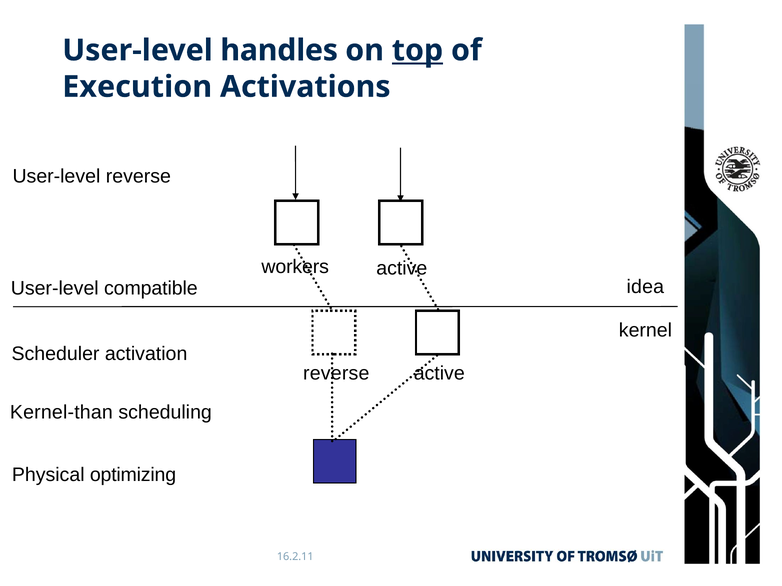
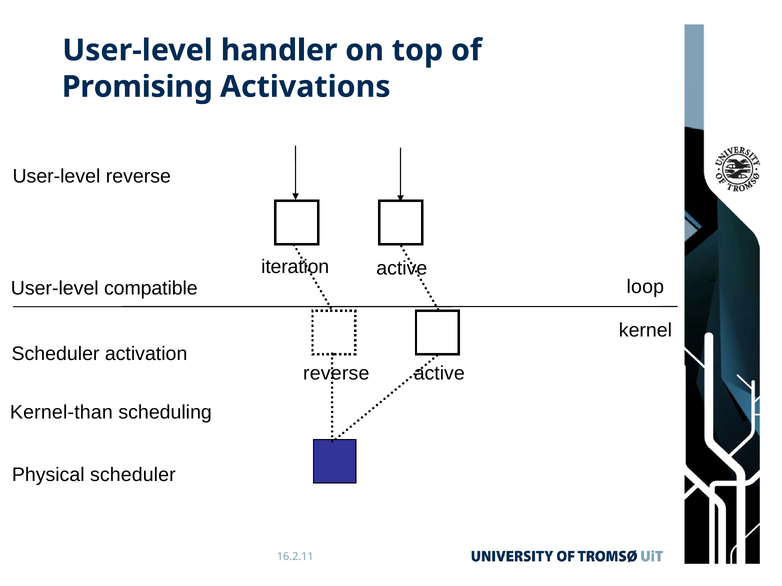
handles: handles -> handler (279, 50)
top underline: present -> none (418, 50)
Execution: Execution -> Promising (137, 87)
workers: workers -> iteration (295, 267)
idea: idea -> loop (645, 287)
Physical optimizing: optimizing -> scheduler (133, 475)
